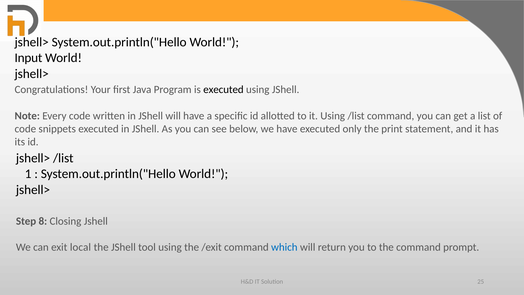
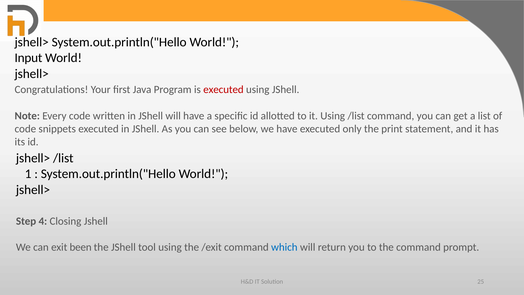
executed colour: black -> red (223, 89)
8: 8 -> 4 (43, 221)
local: local -> been (81, 247)
